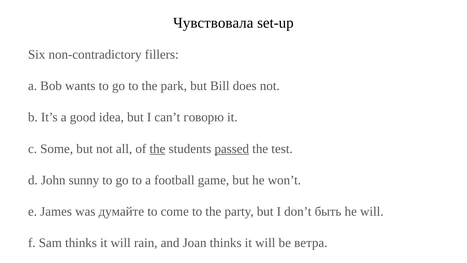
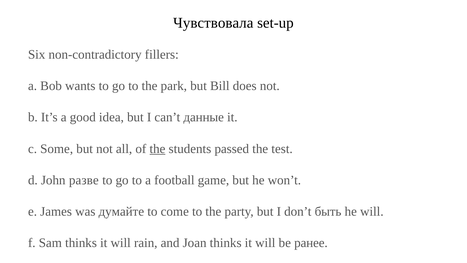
говорю: говорю -> данные (204, 117)
passed underline: present -> none (232, 149)
sunny: sunny -> разве (84, 180)
ветра: ветра -> ранее (311, 243)
